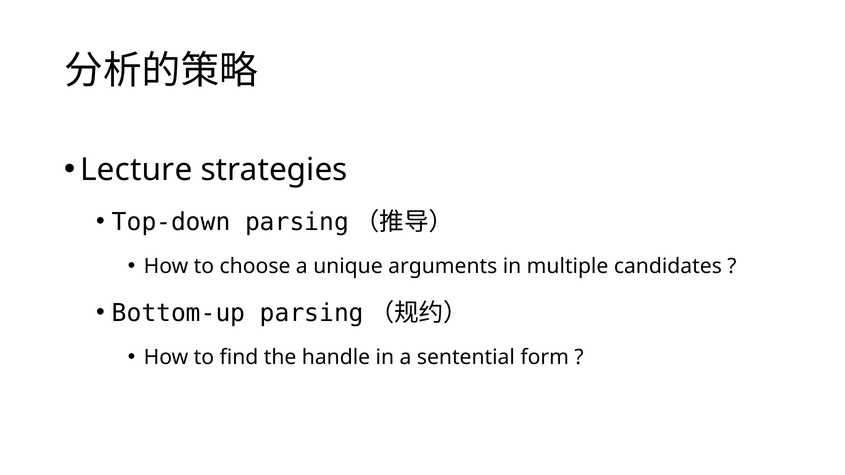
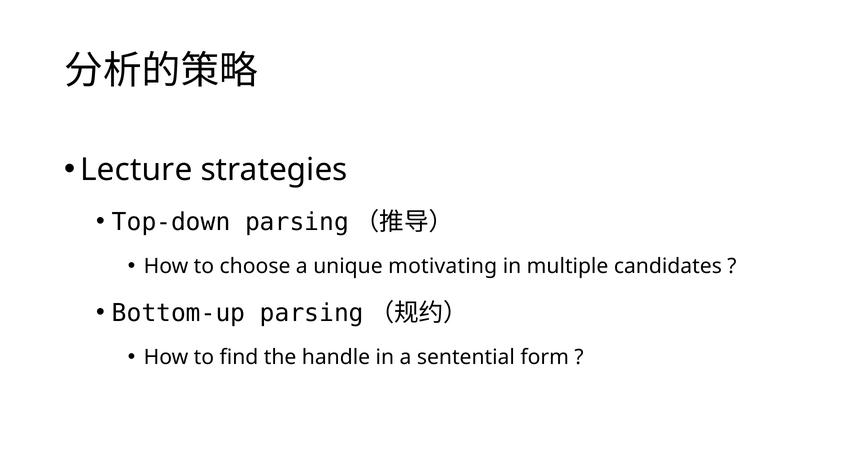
arguments: arguments -> motivating (443, 267)
